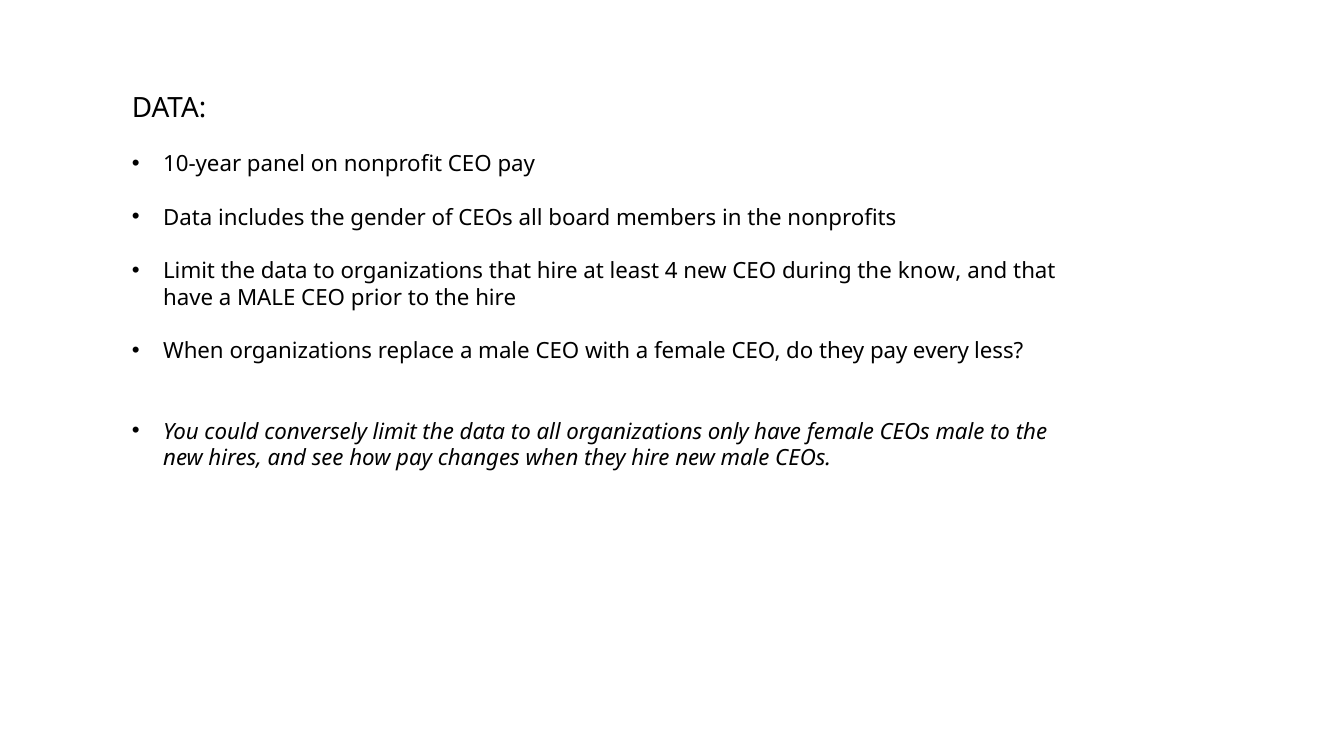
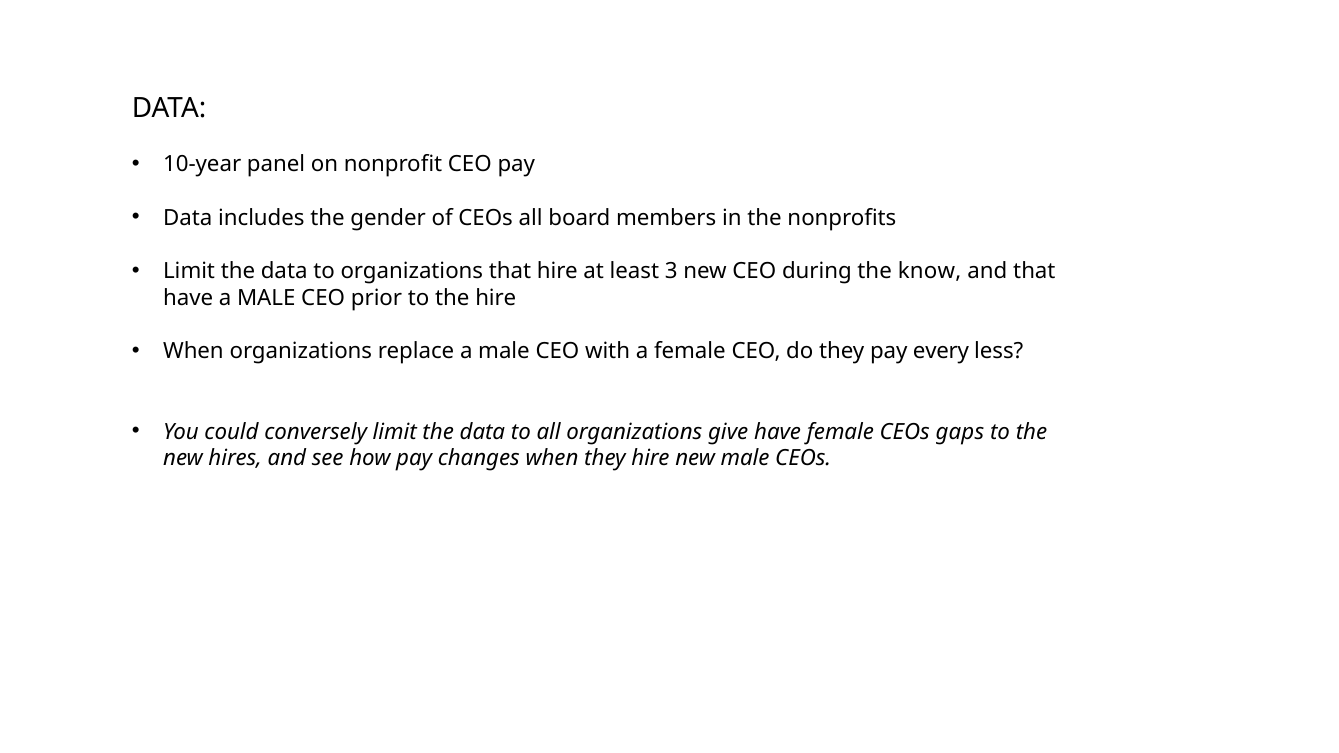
4: 4 -> 3 (671, 271)
only: only -> give (728, 432)
CEOs male: male -> gaps (960, 432)
